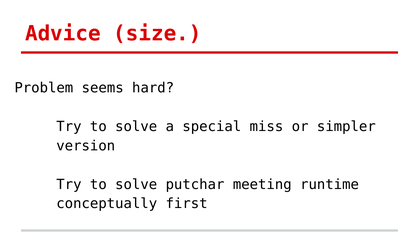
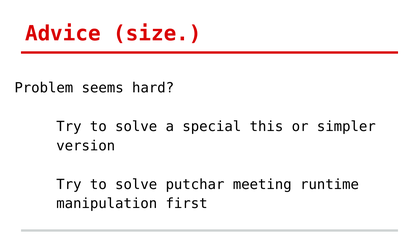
miss: miss -> this (266, 126)
conceptually: conceptually -> manipulation (107, 203)
